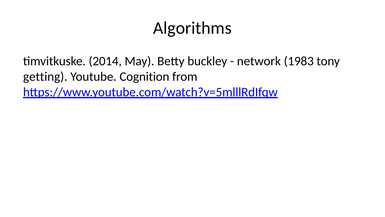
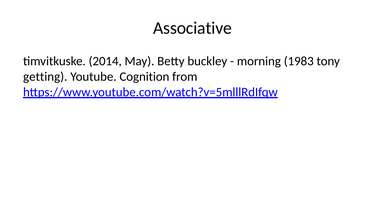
Algorithms: Algorithms -> Associative (193, 28)
network: network -> morning (259, 61)
